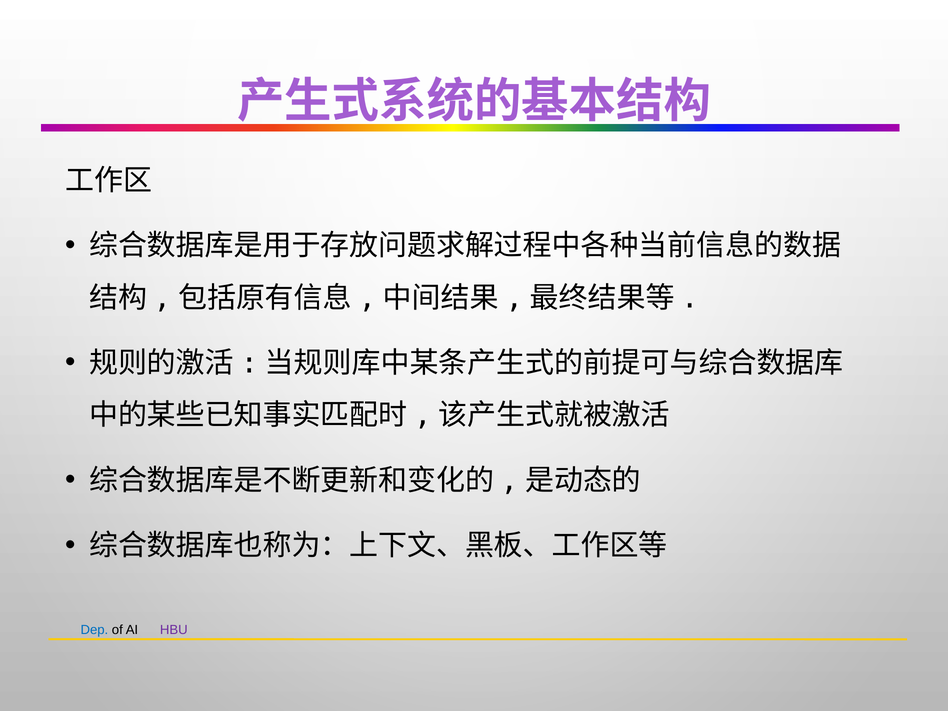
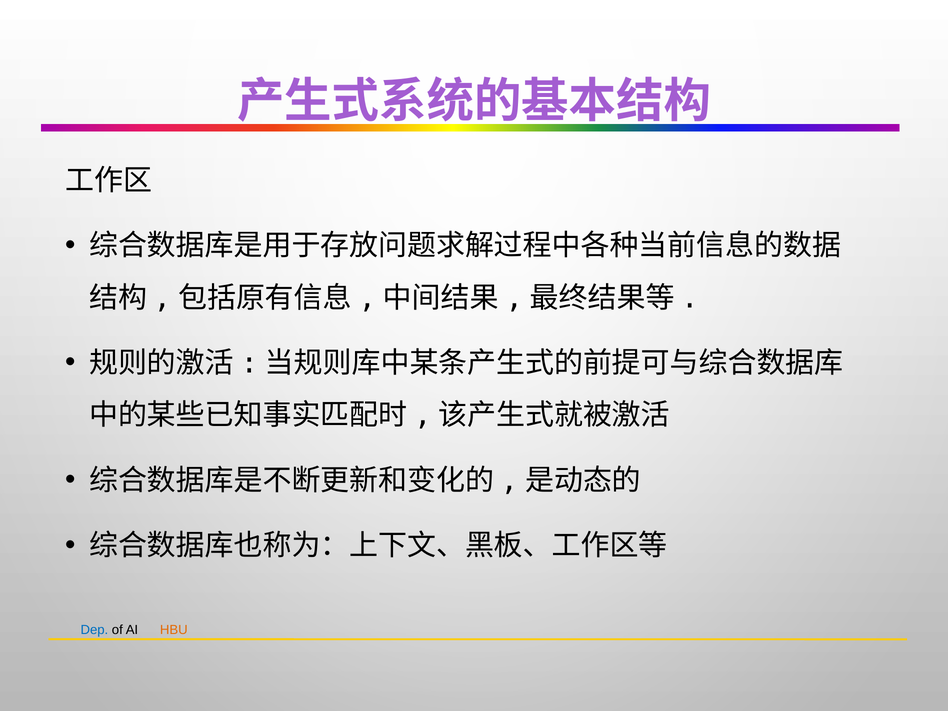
HBU colour: purple -> orange (174, 630)
